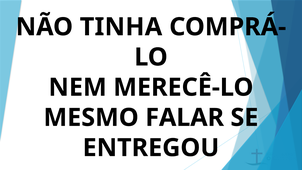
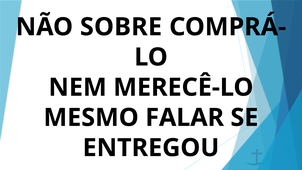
TINHA: TINHA -> SOBRE (121, 27)
